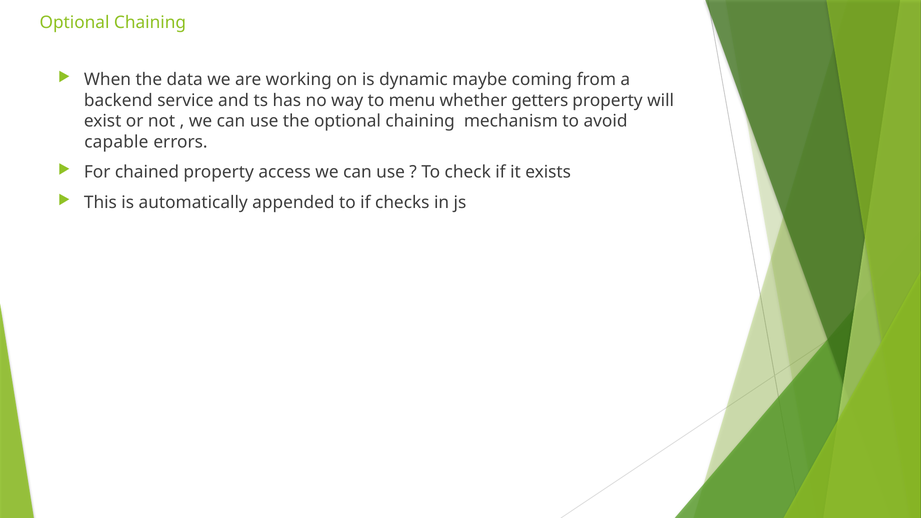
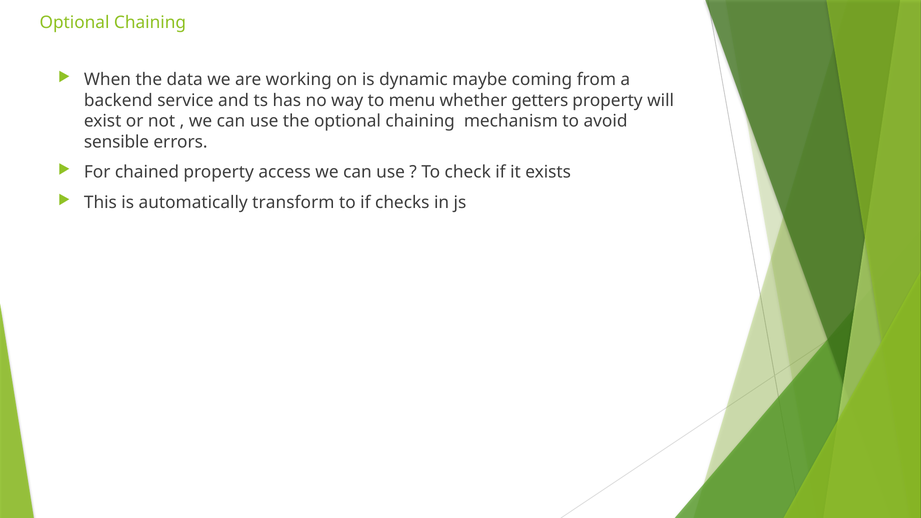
capable: capable -> sensible (117, 142)
appended: appended -> transform (293, 203)
